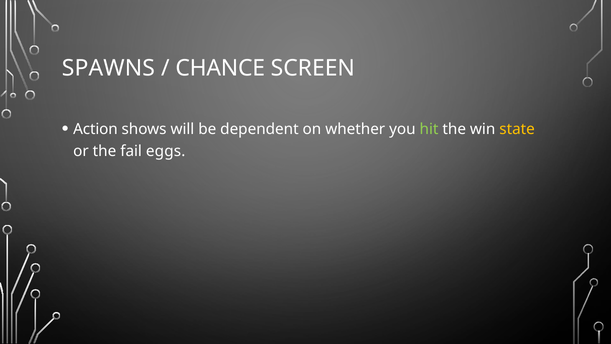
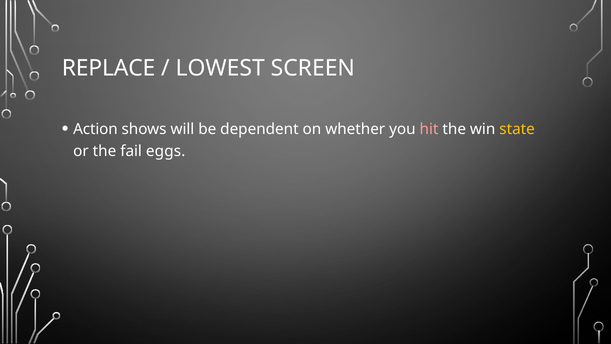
SPAWNS: SPAWNS -> REPLACE (109, 68)
CHANCE: CHANCE -> LOWEST (220, 68)
hit colour: light green -> pink (429, 129)
